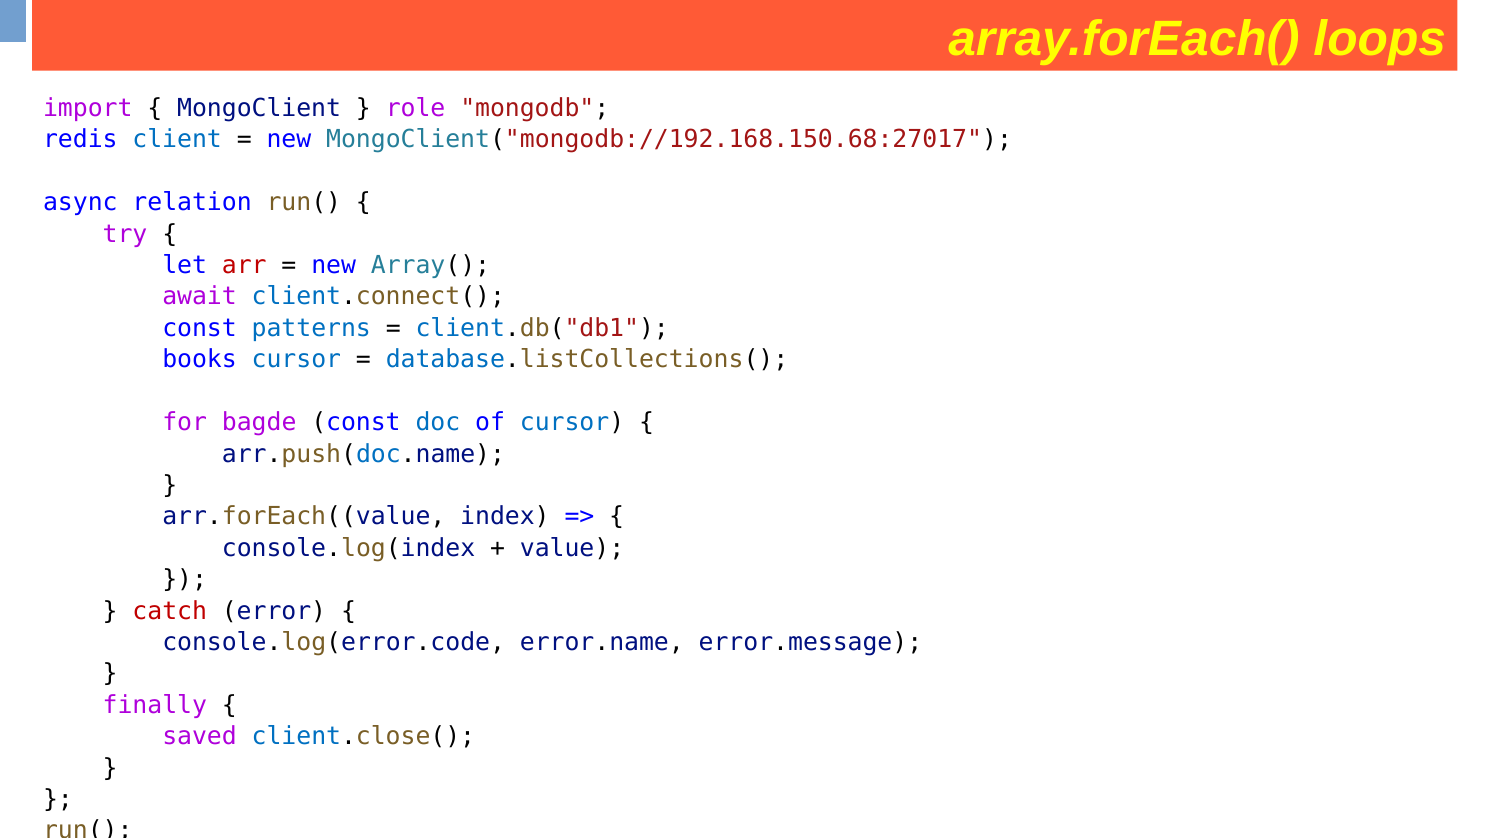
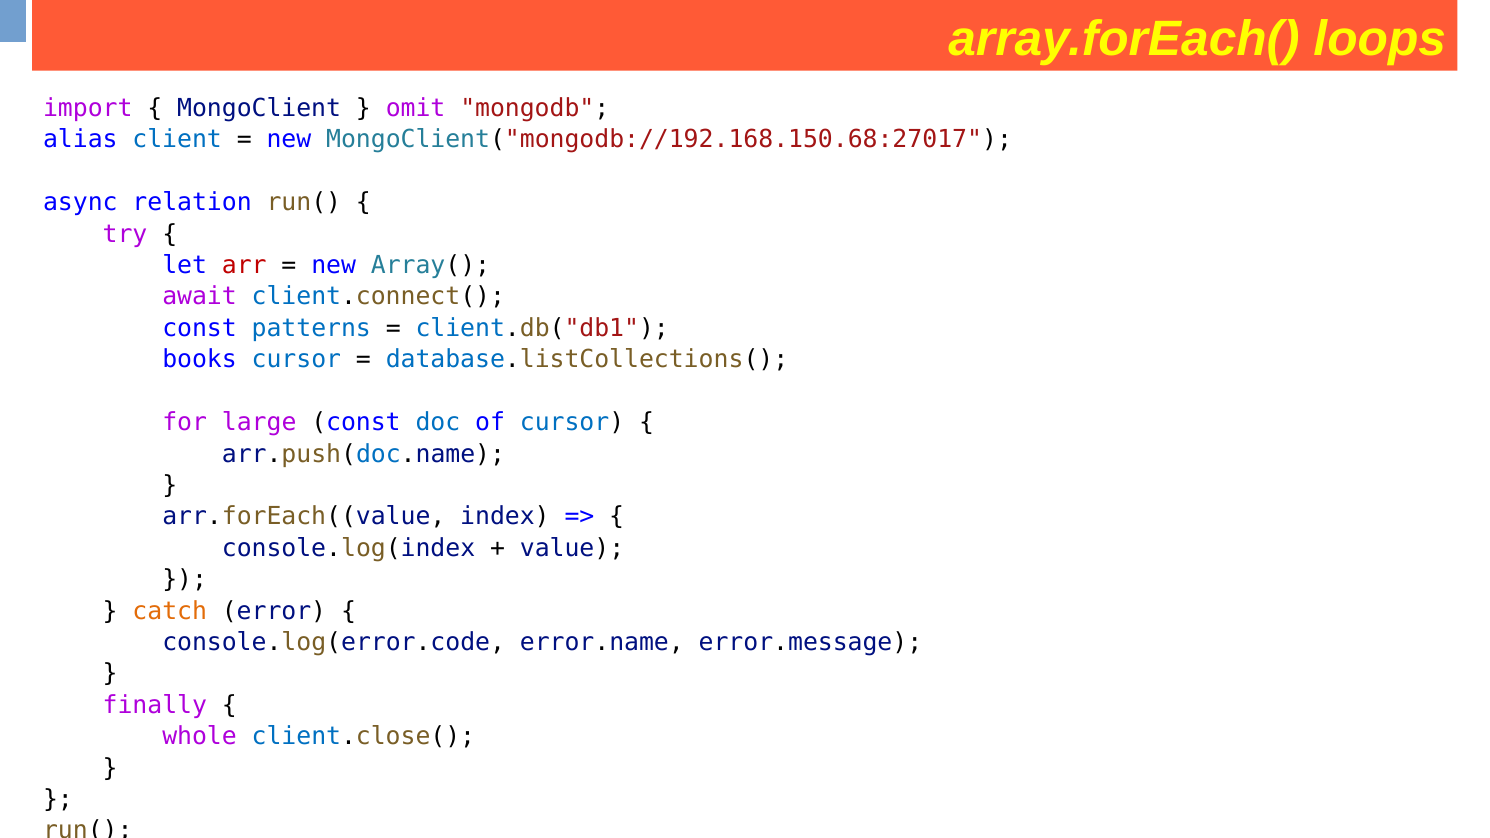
role: role -> omit (416, 108)
redis: redis -> alias (80, 140)
bagde: bagde -> large (259, 422)
catch colour: red -> orange (170, 611)
saved: saved -> whole (200, 737)
